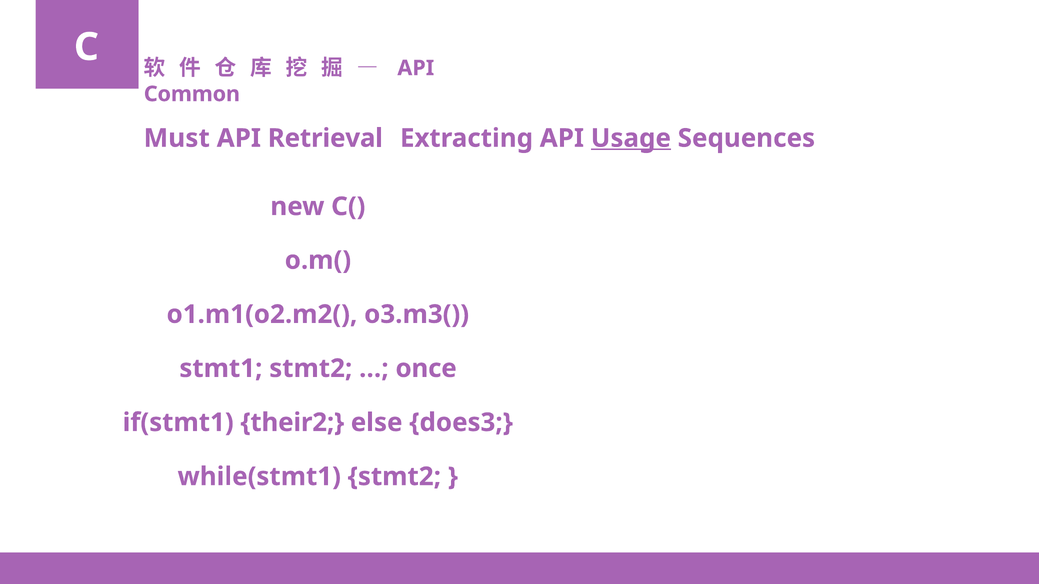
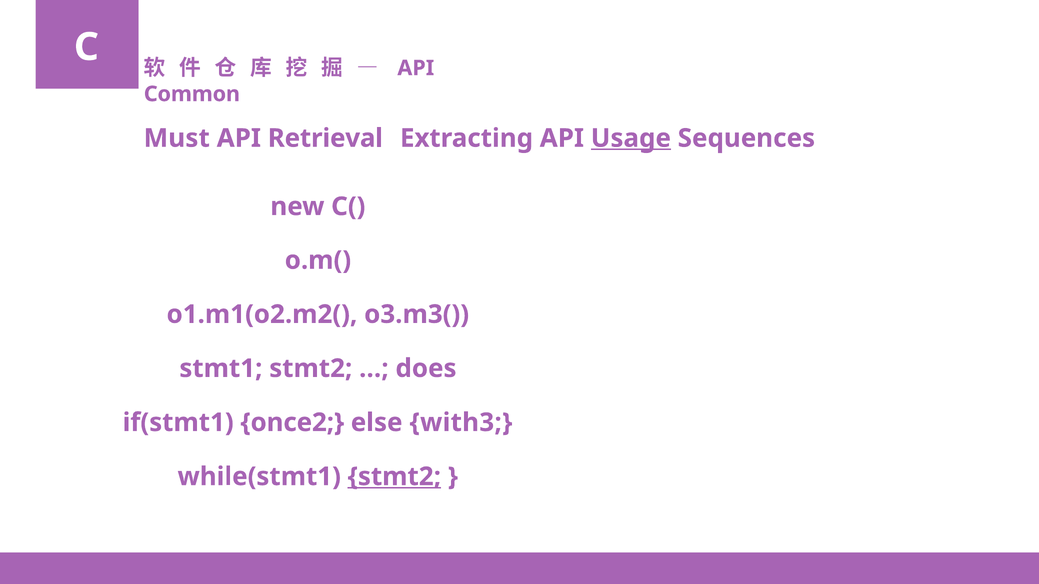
once: once -> does (426, 369)
their2: their2 -> once2 (292, 423)
does3: does3 -> with3 (461, 423)
stmt2 underline: none -> present (394, 477)
